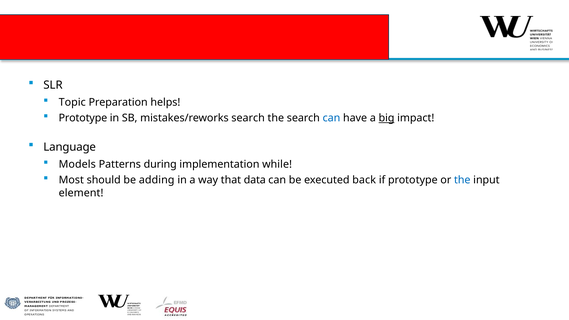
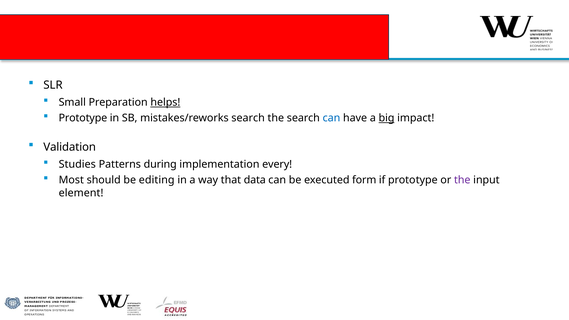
Topic: Topic -> Small (72, 102)
helps underline: none -> present (165, 102)
Language: Language -> Validation (70, 147)
Models: Models -> Studies (77, 164)
while: while -> every (277, 164)
adding: adding -> editing (157, 180)
back: back -> form (364, 180)
the colour: blue -> purple (462, 180)
